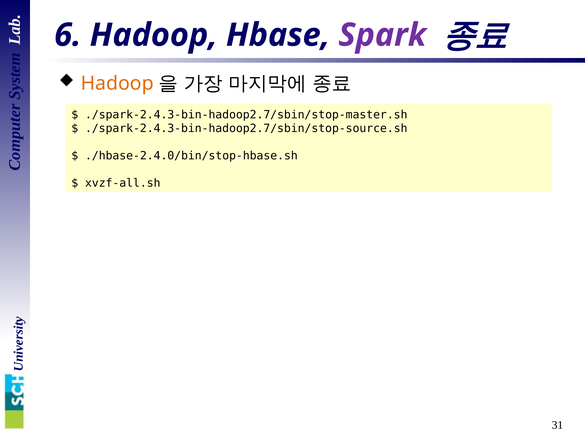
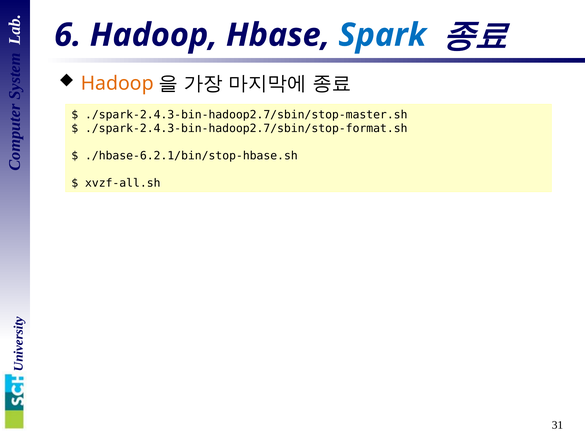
Spark colour: purple -> blue (382, 35)
./spark-2.4.3-bin-hadoop2.7/sbin/stop-source.sh: ./spark-2.4.3-bin-hadoop2.7/sbin/stop-source.sh -> ./spark-2.4.3-bin-hadoop2.7/sbin/stop-format.sh (246, 128)
./hbase-2.4.0/bin/stop-hbase.sh: ./hbase-2.4.0/bin/stop-hbase.sh -> ./hbase-6.2.1/bin/stop-hbase.sh (191, 156)
